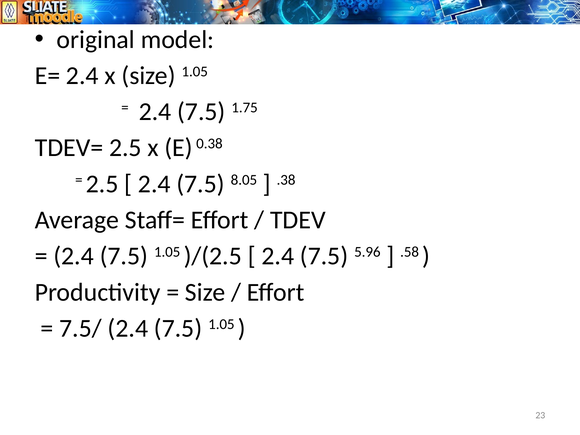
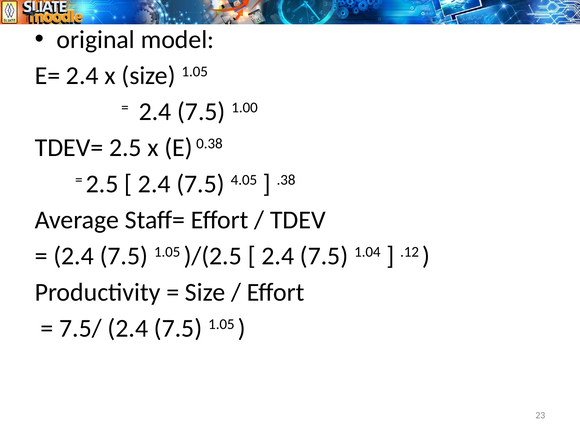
1.75: 1.75 -> 1.00 (245, 108)
8.05: 8.05 -> 4.05 (244, 180)
5.96: 5.96 -> 1.04 (367, 252)
.58: .58 -> .12 (410, 252)
